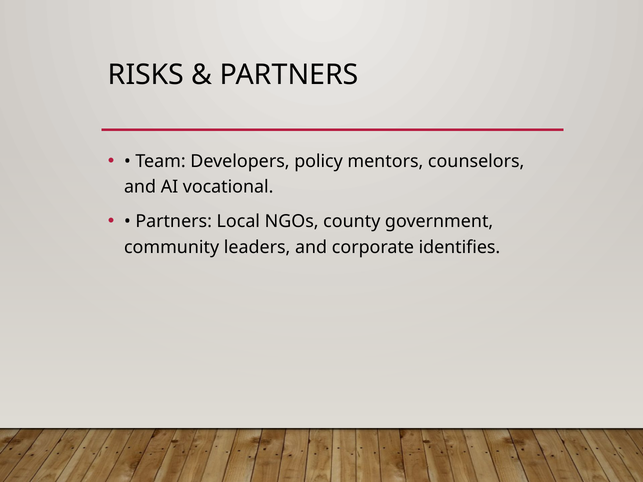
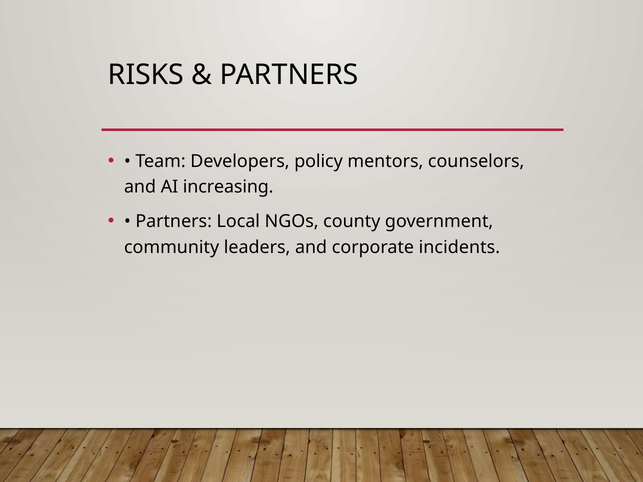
vocational: vocational -> increasing (228, 187)
identifies: identifies -> incidents (459, 247)
